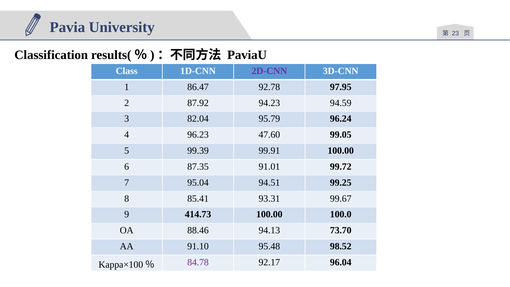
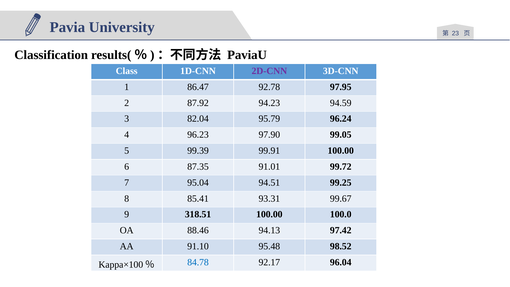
47.60: 47.60 -> 97.90 (269, 135)
414.73: 414.73 -> 318.51 (198, 214)
73.70: 73.70 -> 97.42 (341, 230)
84.78 colour: purple -> blue (198, 262)
